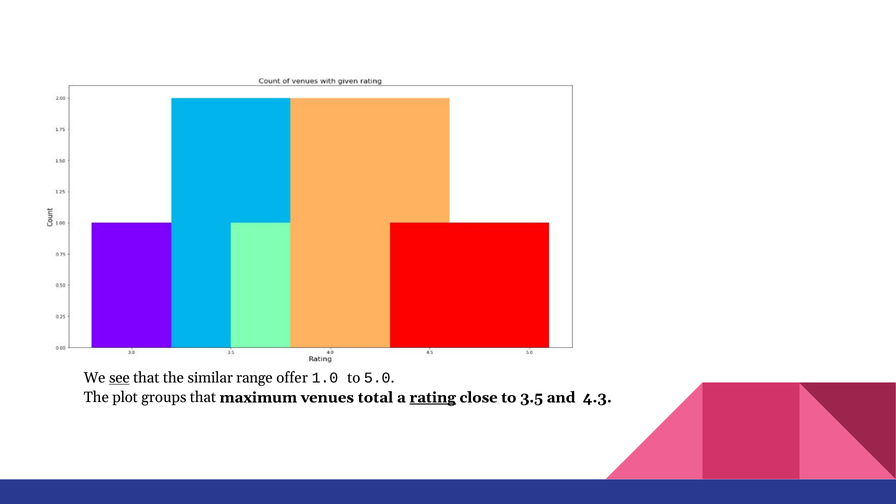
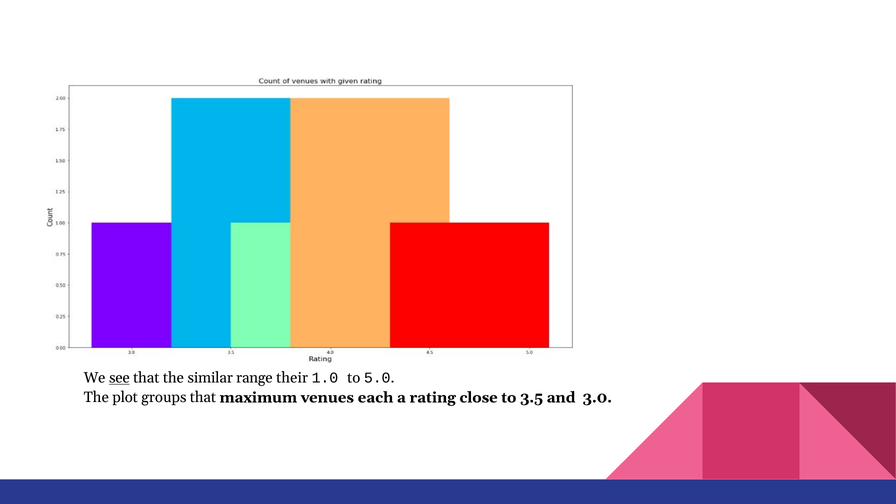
offer: offer -> their (292, 378)
total: total -> each (376, 397)
rating underline: present -> none (433, 397)
4.3: 4.3 -> 3.0 (597, 397)
